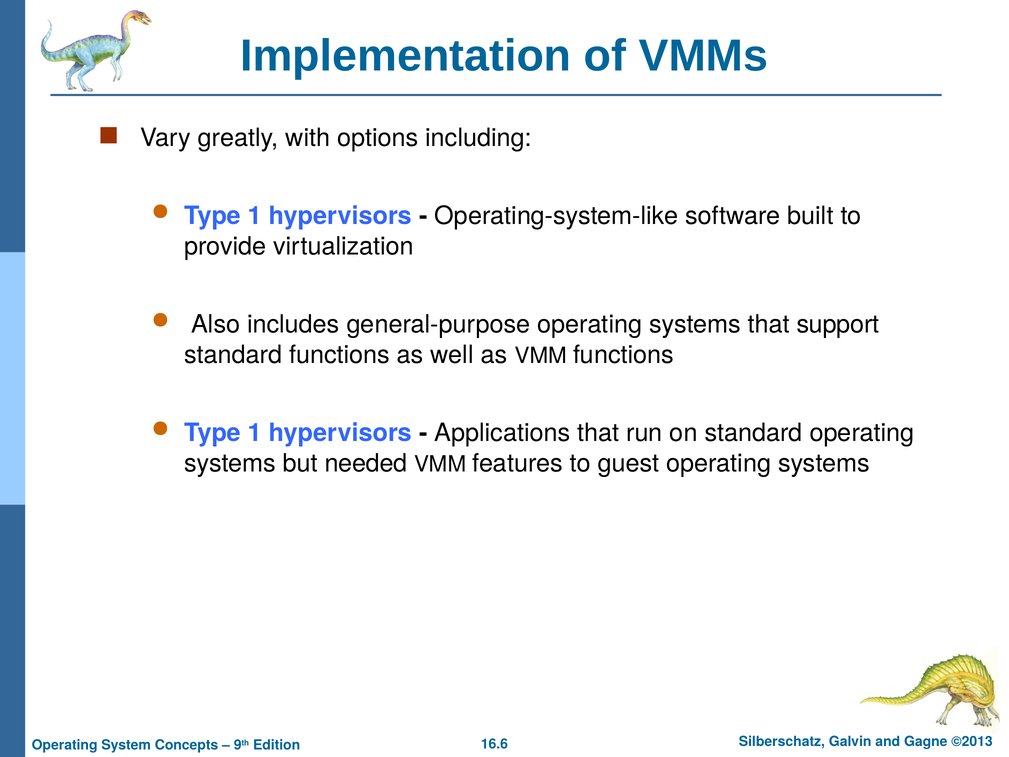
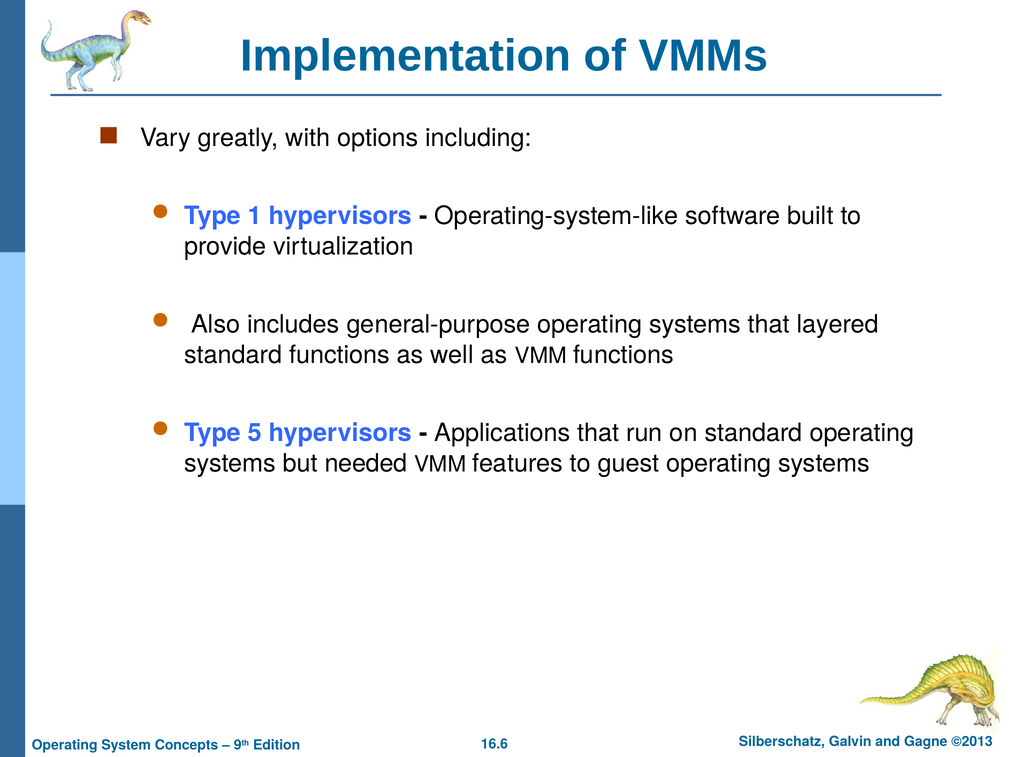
support: support -> layered (838, 325)
1: 1 -> 5 (255, 433)
